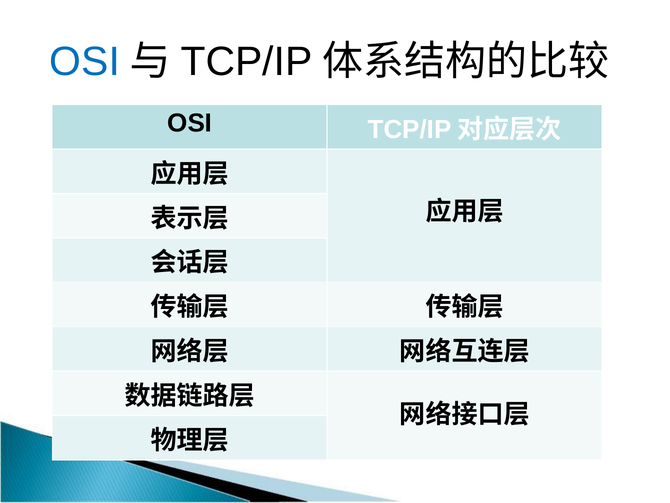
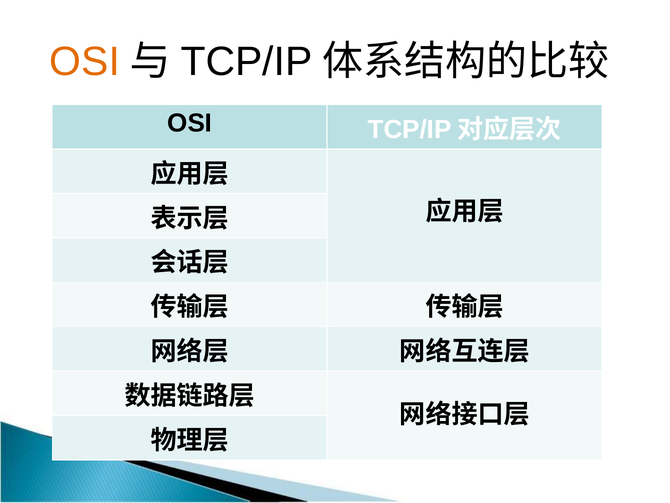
OSI colour: blue -> orange (85, 61)
